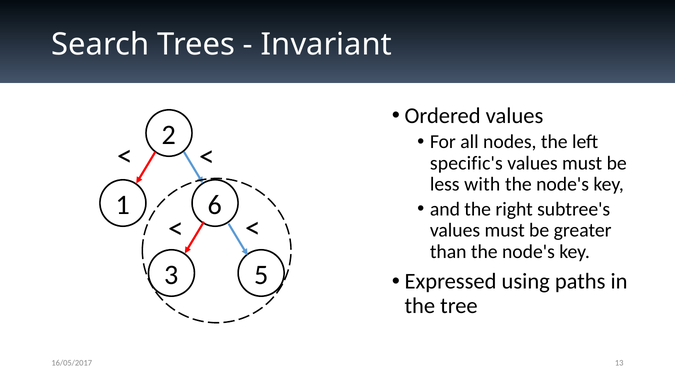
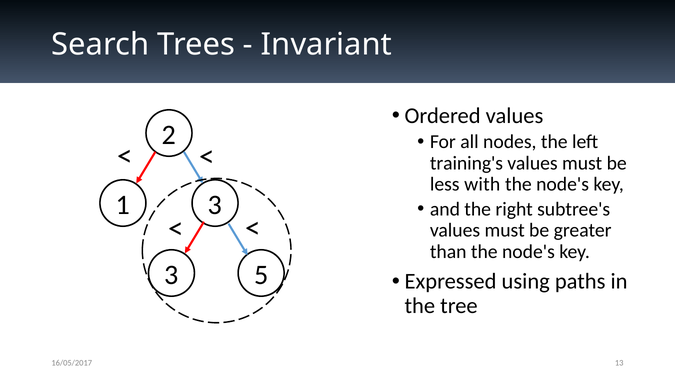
specific's: specific's -> training's (466, 163)
1 6: 6 -> 3 (215, 205)
